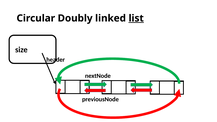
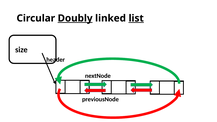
Doubly underline: none -> present (75, 18)
